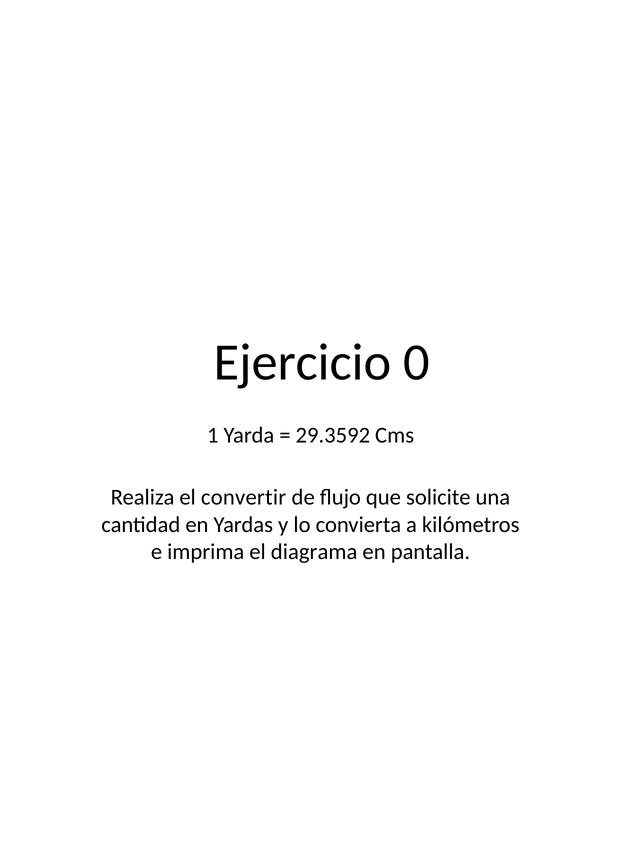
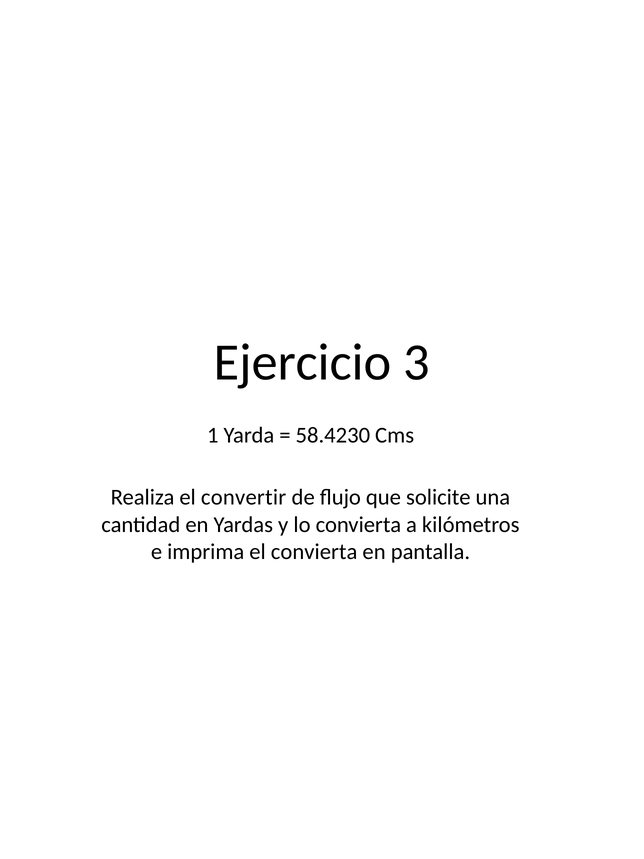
0: 0 -> 3 (417, 362)
29.3592: 29.3592 -> 58.4230 (333, 435)
el diagrama: diagrama -> convierta (314, 552)
